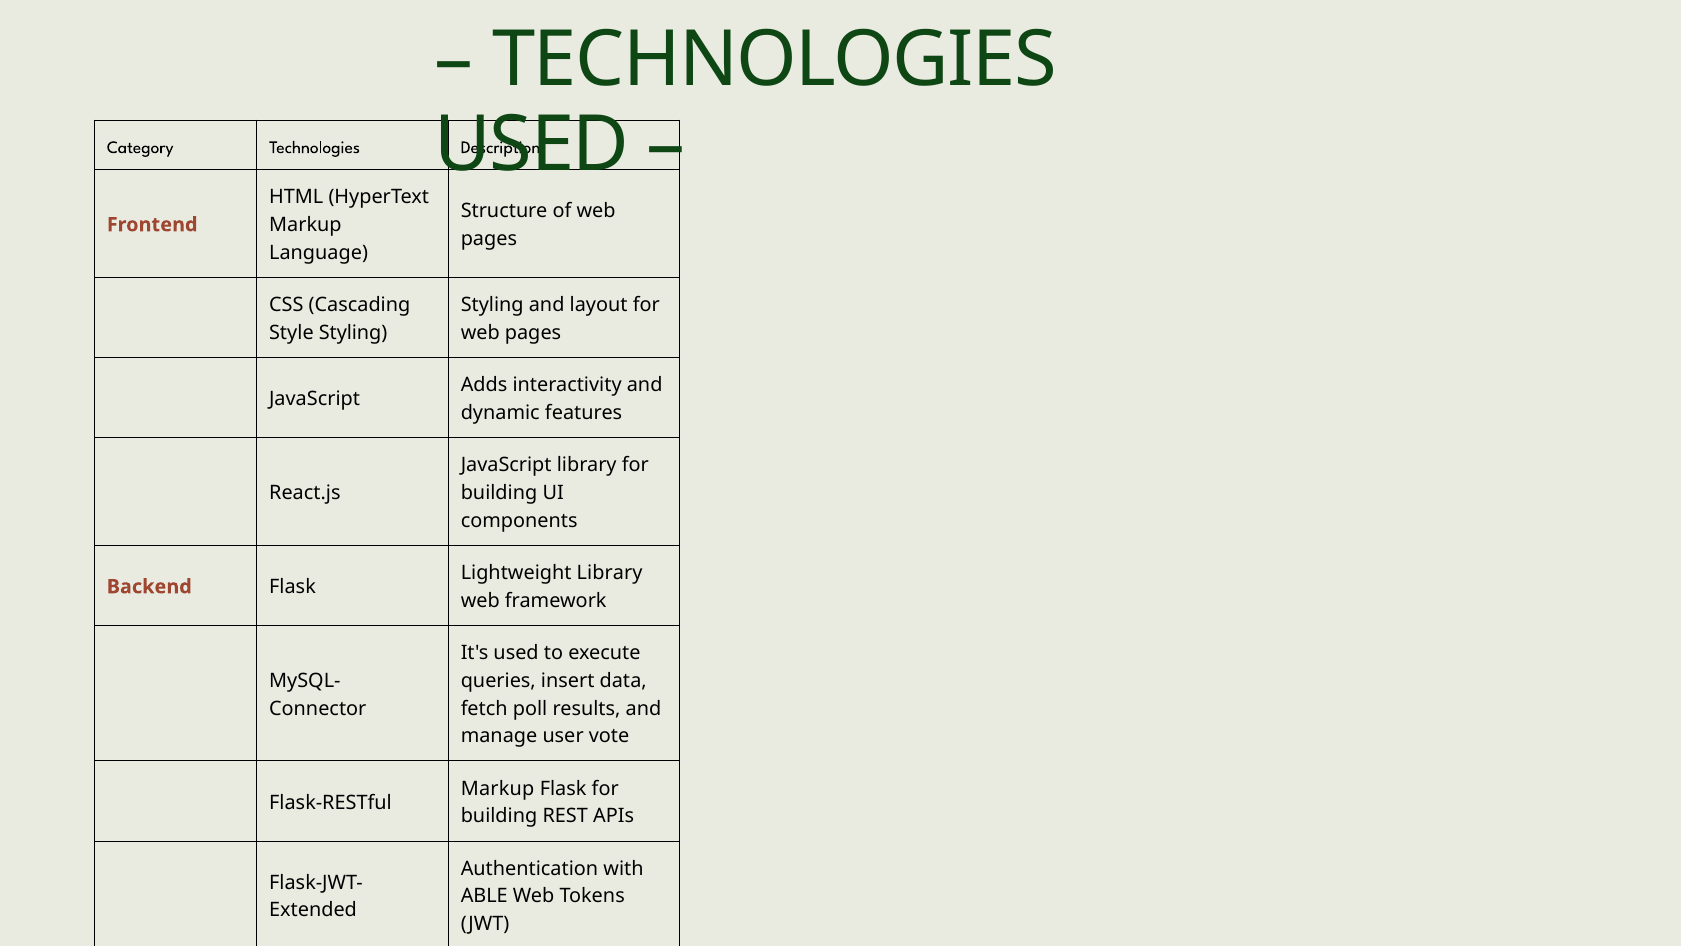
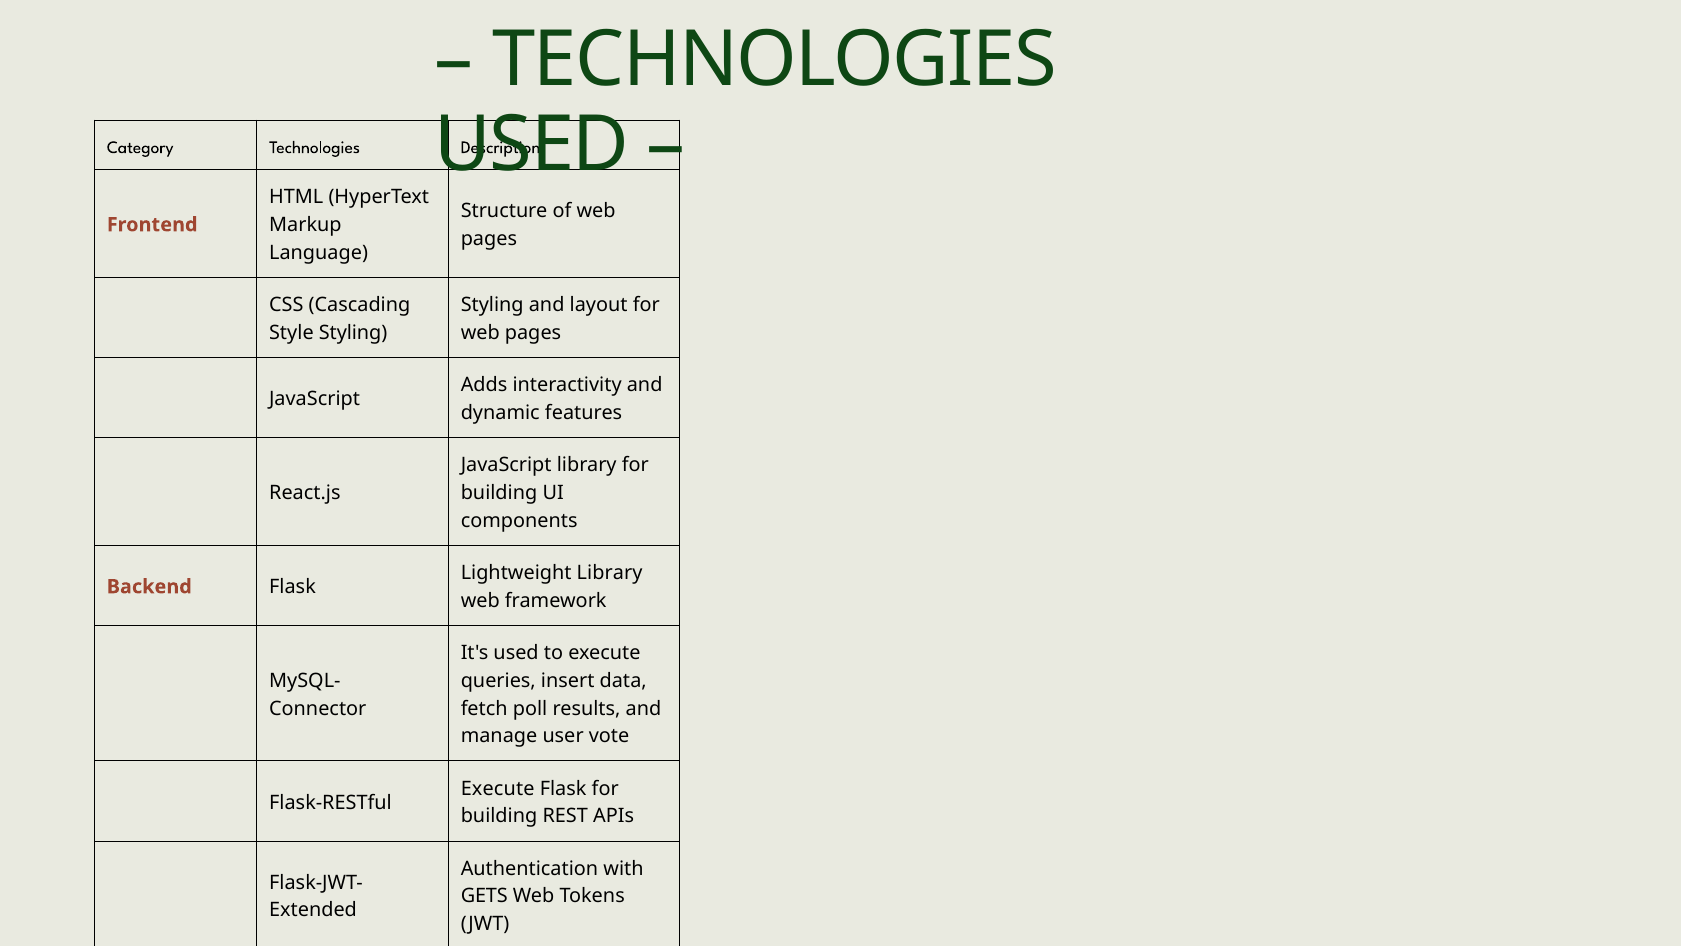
Markup: Markup -> Execute (498, 788)
ABLE: ABLE -> GETS (484, 896)
